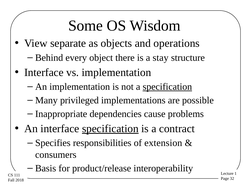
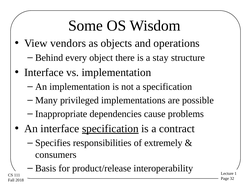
separate: separate -> vendors (68, 43)
specification underline: present -> none (167, 87)
extension: extension -> extremely (163, 143)
